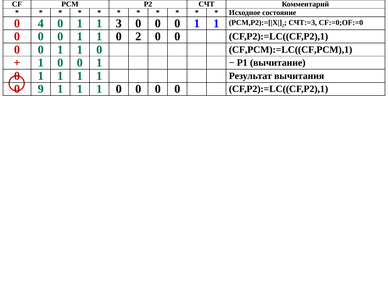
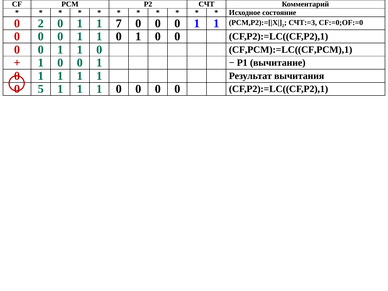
0 4: 4 -> 2 (41, 23)
3: 3 -> 7 (119, 23)
1 0 2: 2 -> 1 (138, 36)
9: 9 -> 5 (41, 89)
